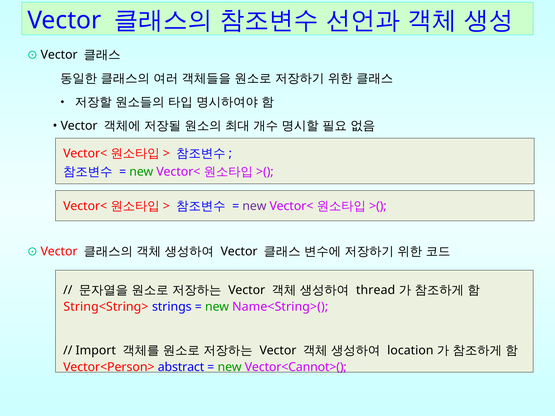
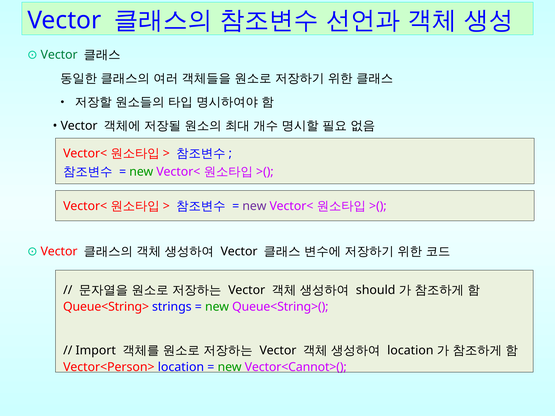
Vector colour: black -> green (59, 55)
thread: thread -> should (376, 290)
String<String>: String<String> -> Queue<String> (106, 307)
Name<String>(: Name<String>( -> Queue<String>( (280, 307)
Vector<Person> abstract: abstract -> location (181, 367)
